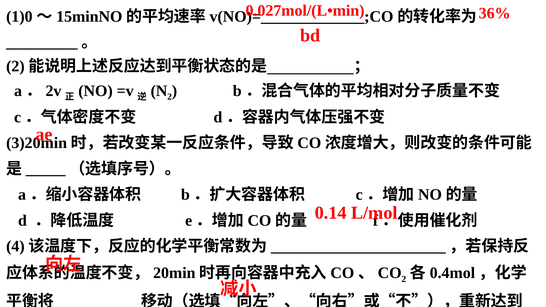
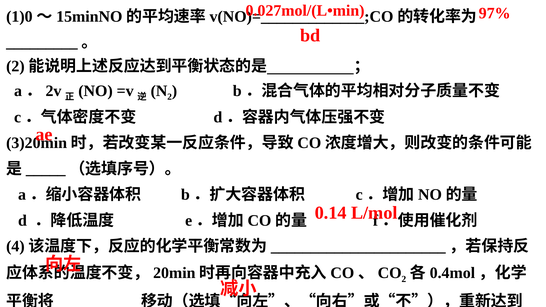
36%: 36% -> 97% (495, 13)
